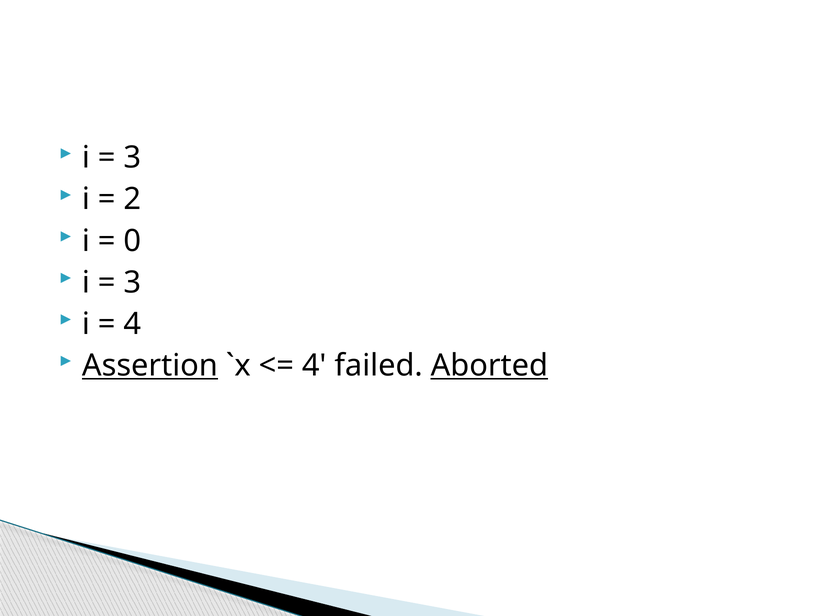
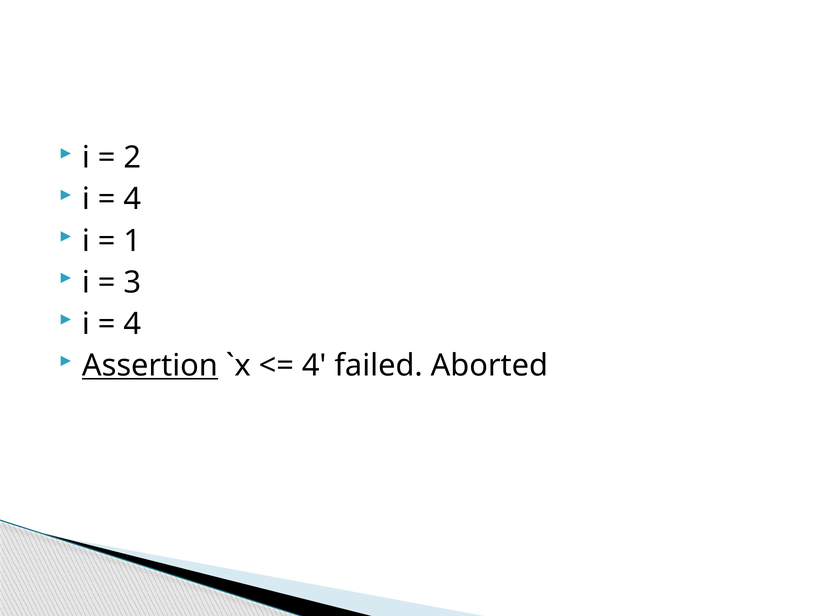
3: 3 -> 2 (132, 158)
2: 2 -> 4 (132, 199)
0: 0 -> 1 (132, 241)
Aborted underline: present -> none (489, 365)
